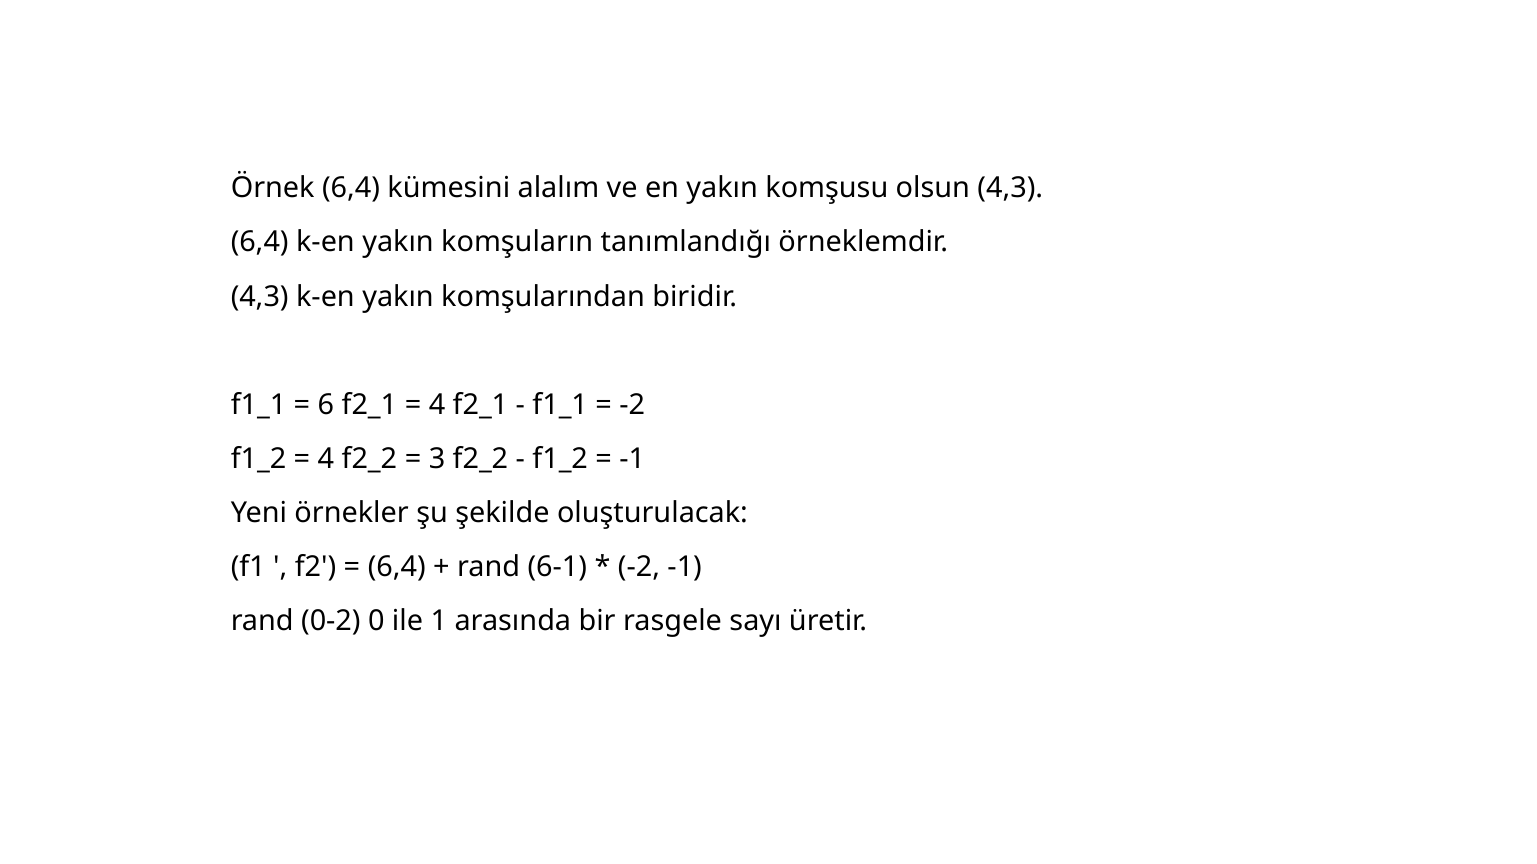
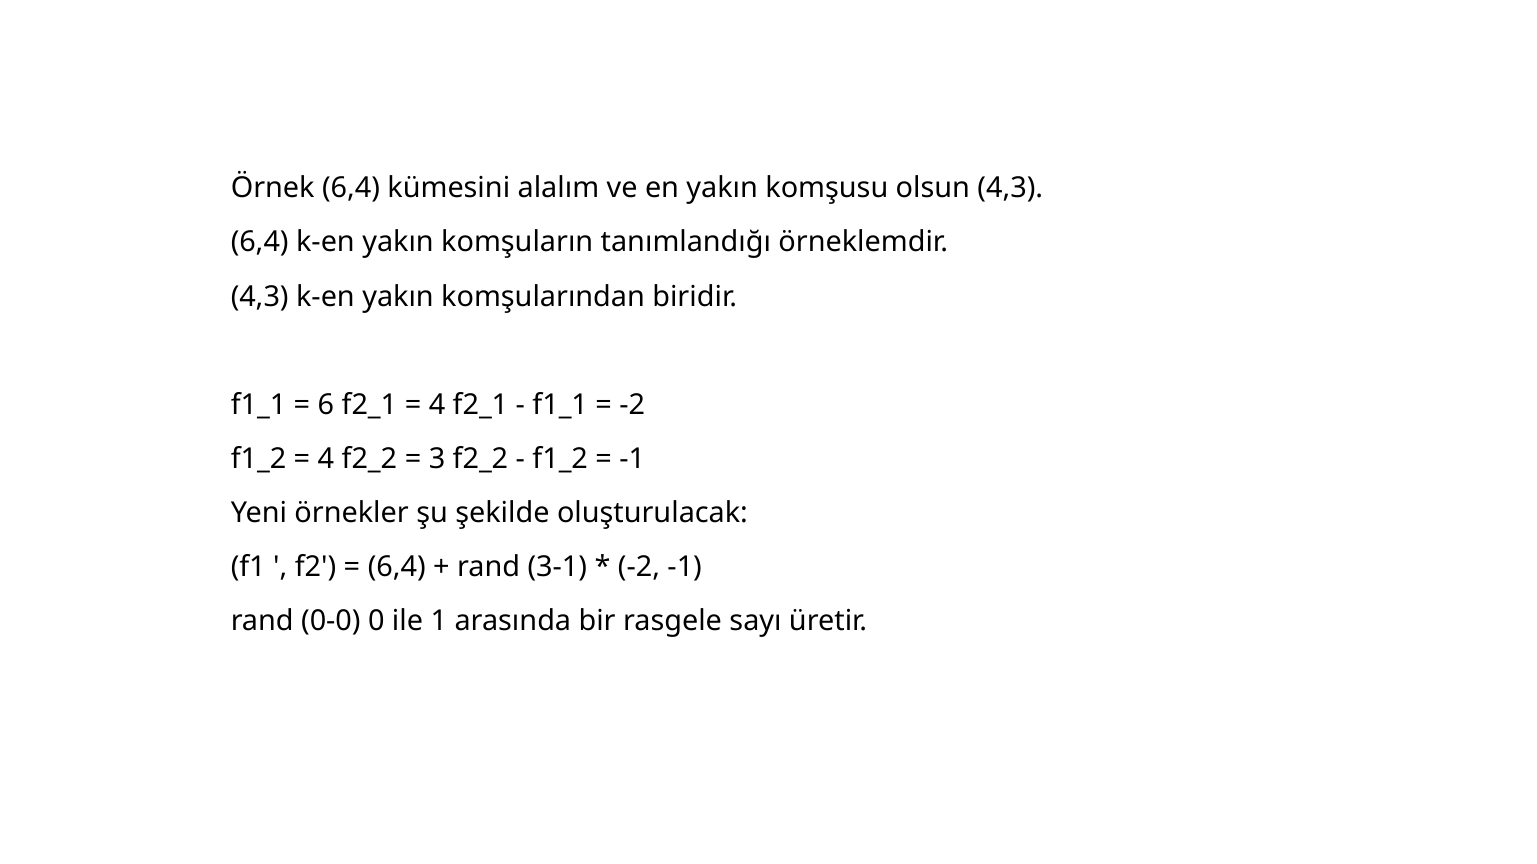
6-1: 6-1 -> 3-1 (557, 567)
0-2: 0-2 -> 0-0 (331, 621)
